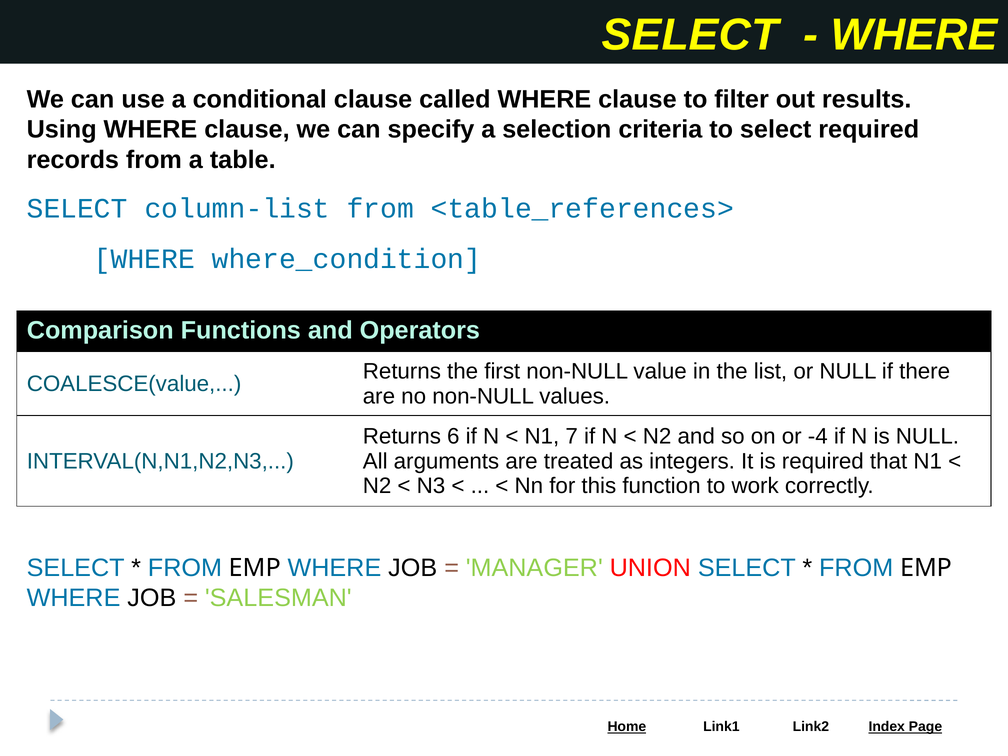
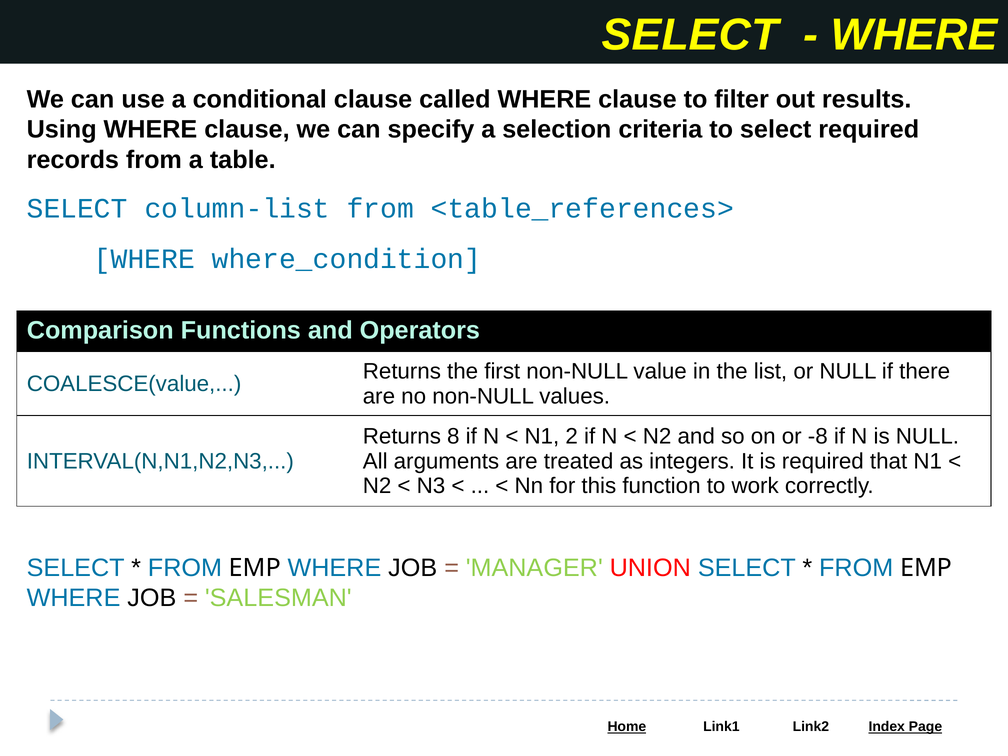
6: 6 -> 8 (453, 436)
7: 7 -> 2 (572, 436)
-4: -4 -> -8 (818, 436)
